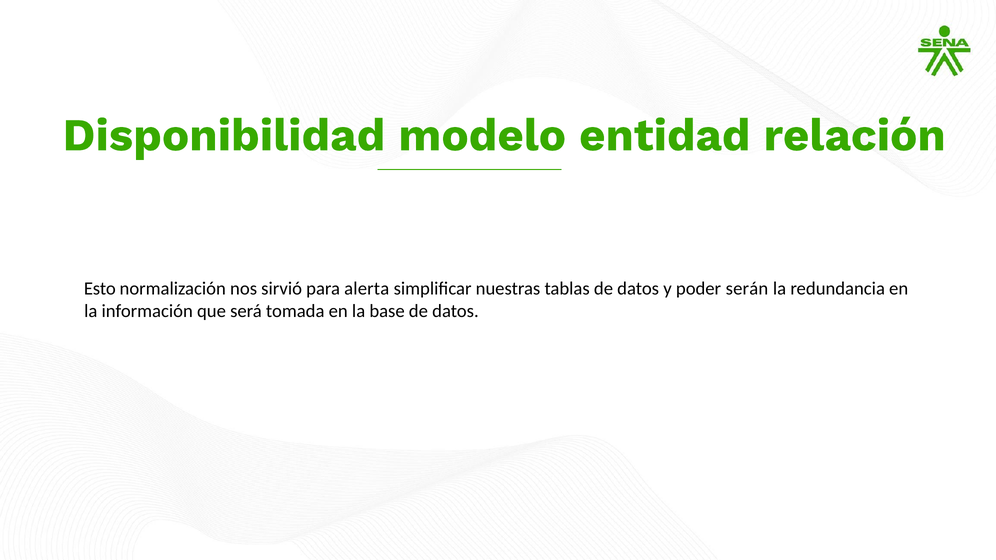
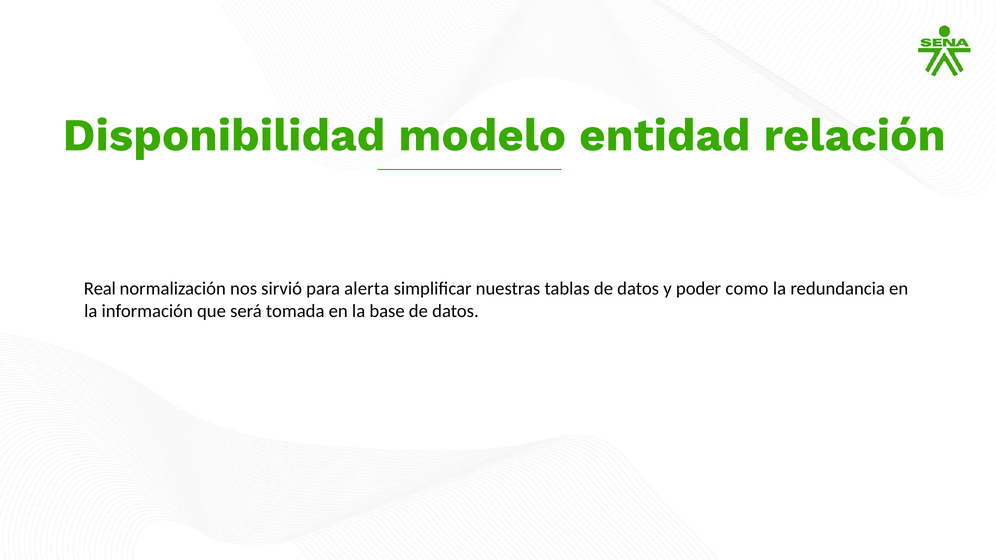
Esto: Esto -> Real (100, 289)
serán: serán -> como (747, 289)
